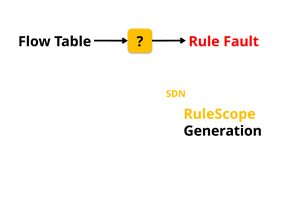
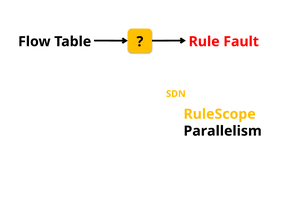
Generation: Generation -> Parallelism (223, 131)
